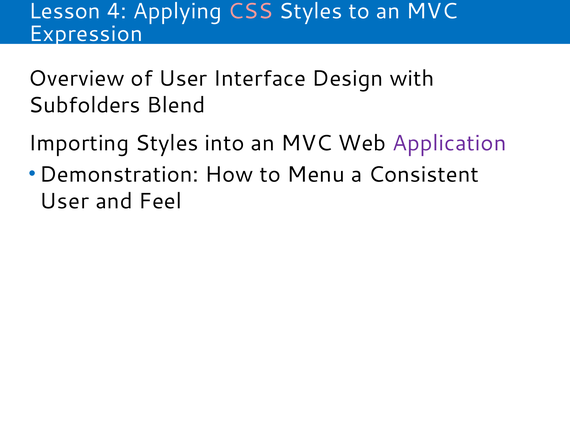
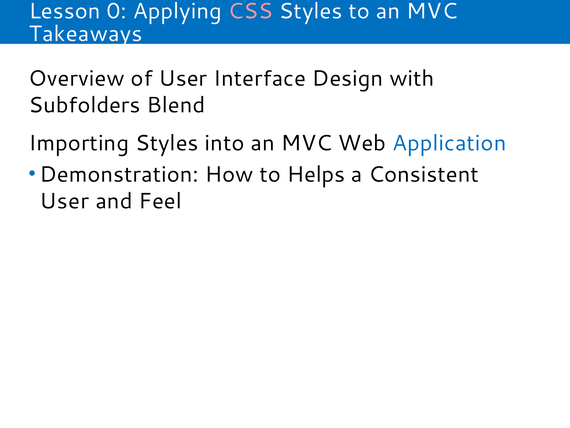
4: 4 -> 0 (117, 11)
Expression: Expression -> Takeaways (86, 34)
Application colour: purple -> blue (449, 143)
Menu: Menu -> Helps (316, 174)
